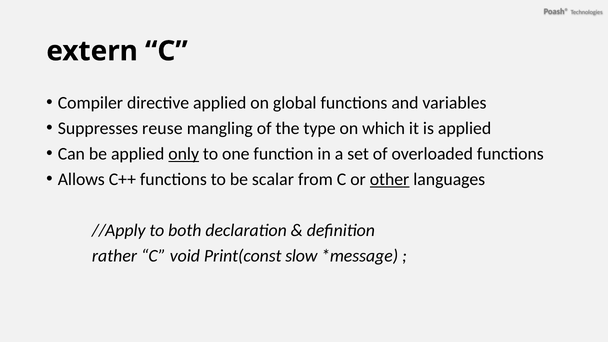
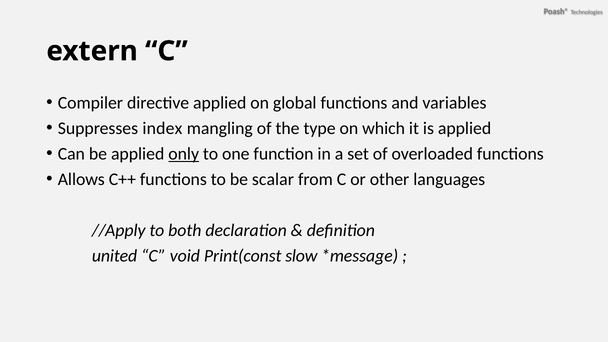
reuse: reuse -> index (162, 128)
other underline: present -> none (390, 179)
rather: rather -> united (115, 256)
